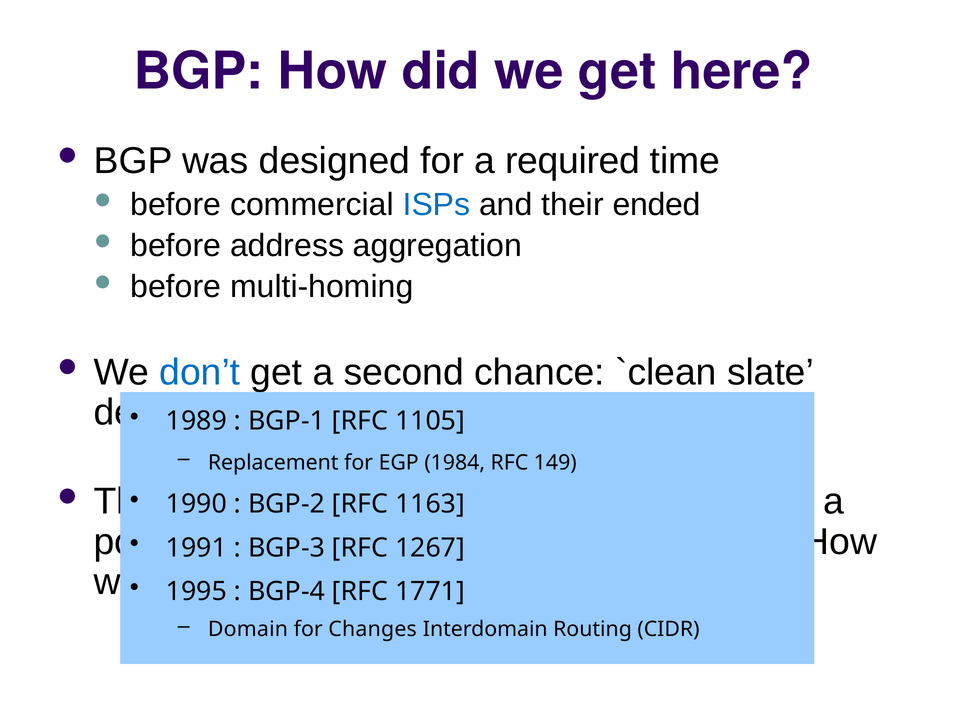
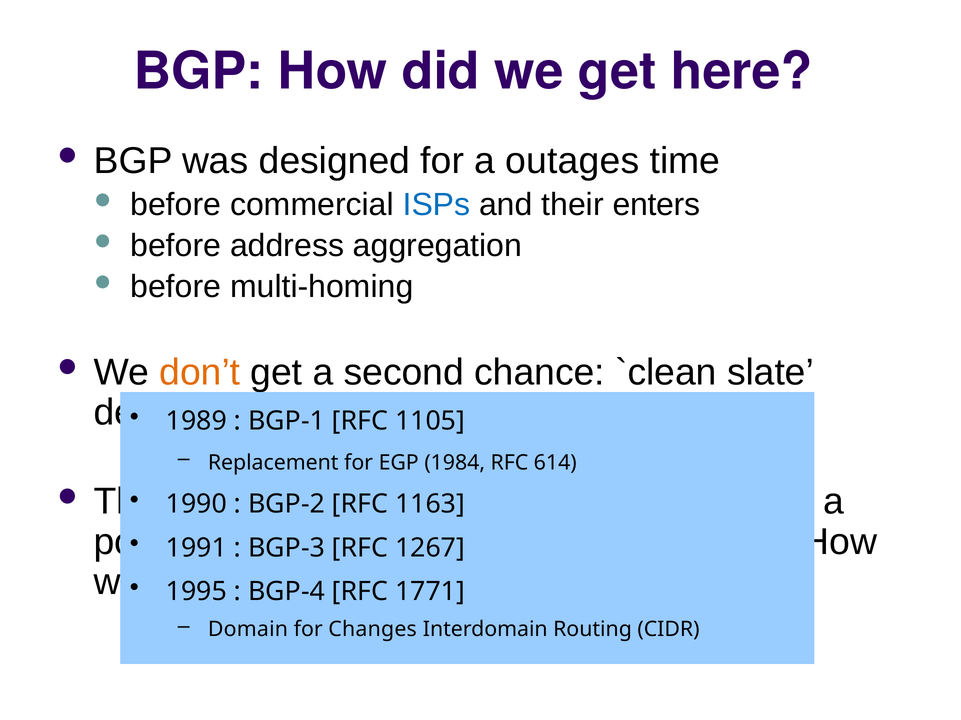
required: required -> outages (572, 161)
ended: ended -> enters (656, 205)
don’t colour: blue -> orange (200, 373)
149: 149 -> 614 (555, 463)
